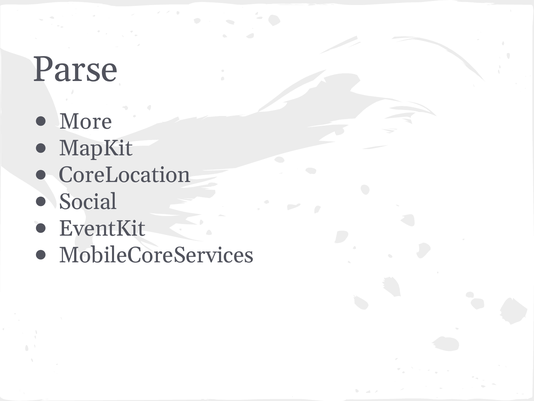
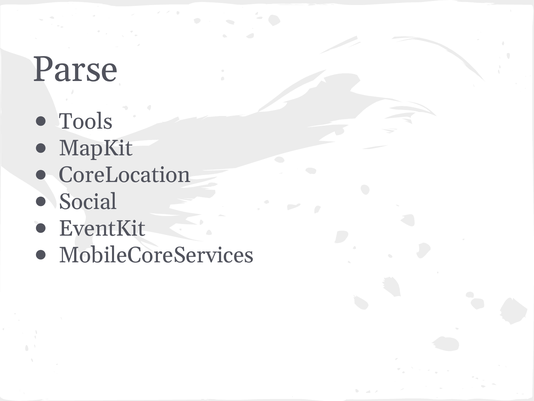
More: More -> Tools (86, 121)
